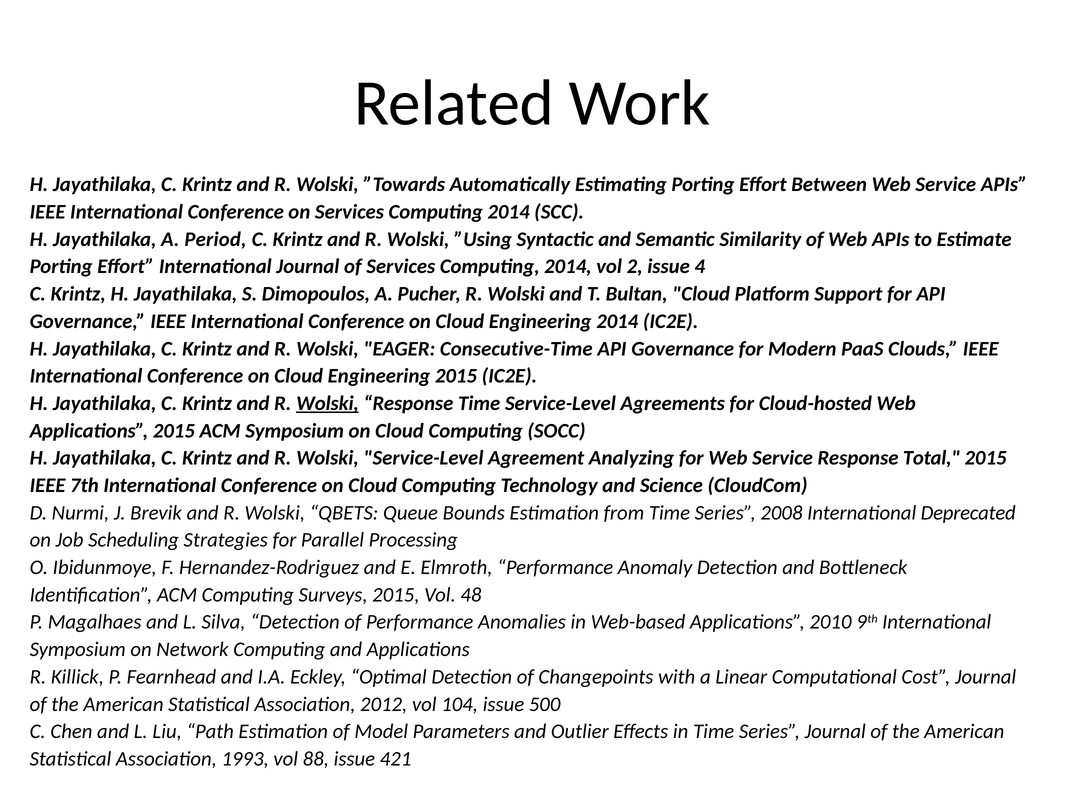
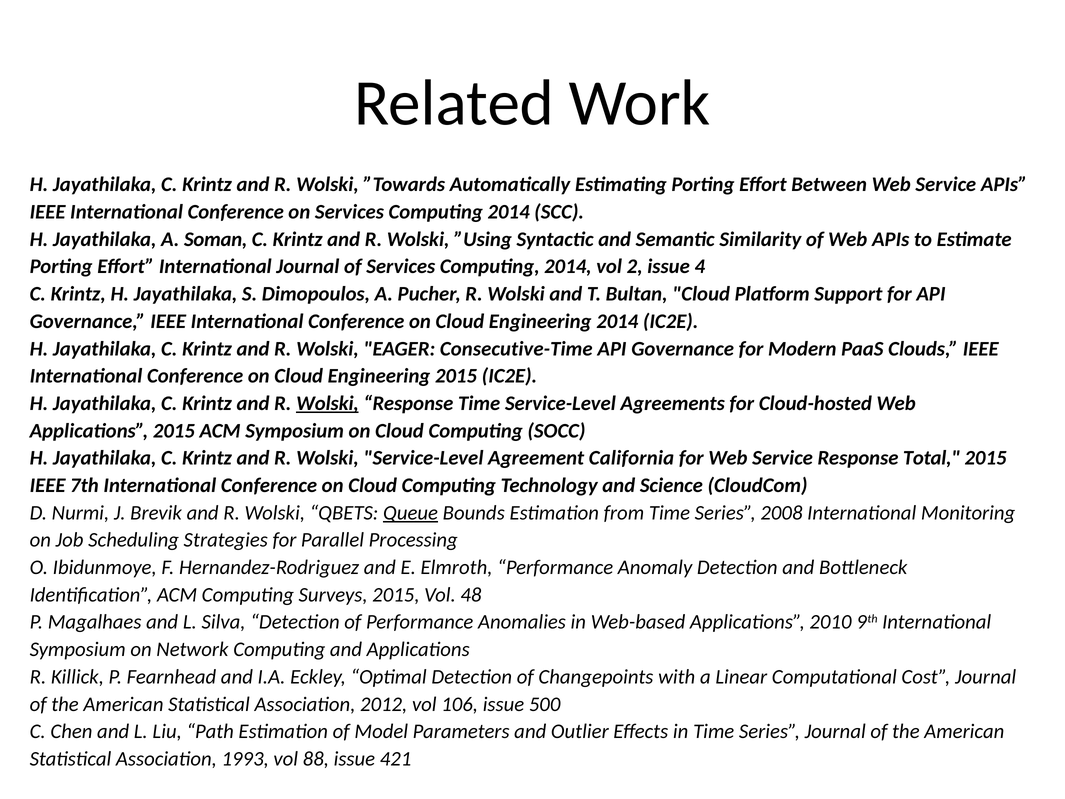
Period: Period -> Soman (216, 239)
Analyzing: Analyzing -> California (631, 458)
Queue underline: none -> present (411, 513)
Deprecated: Deprecated -> Monitoring (968, 513)
104: 104 -> 106 (460, 704)
